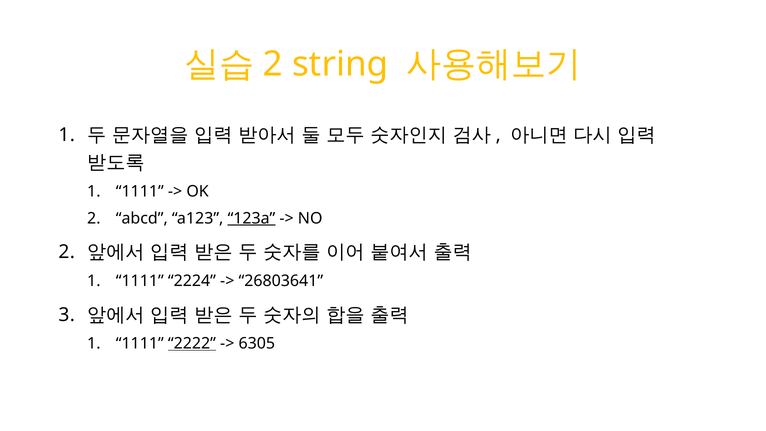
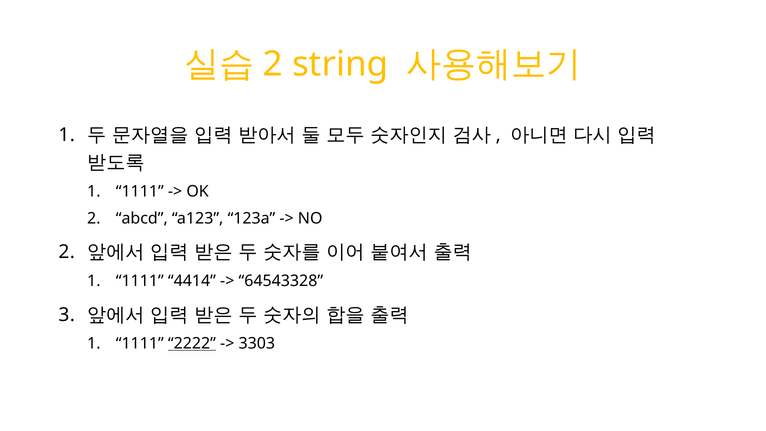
123a underline: present -> none (251, 218)
2224: 2224 -> 4414 (192, 281)
26803641: 26803641 -> 64543328 (281, 281)
6305: 6305 -> 3303 (257, 343)
